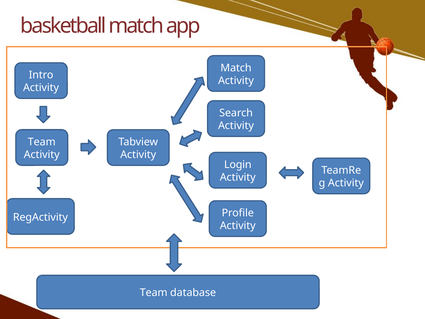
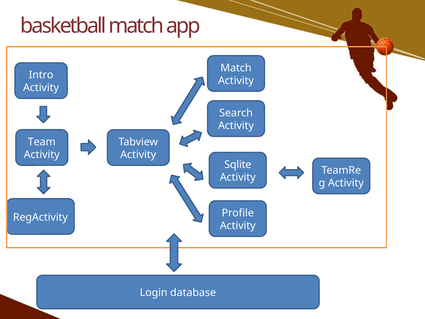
Login: Login -> Sqlite (238, 164)
Team: Team -> Login (154, 293)
